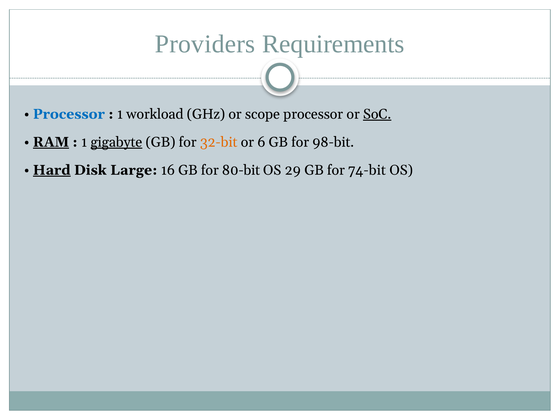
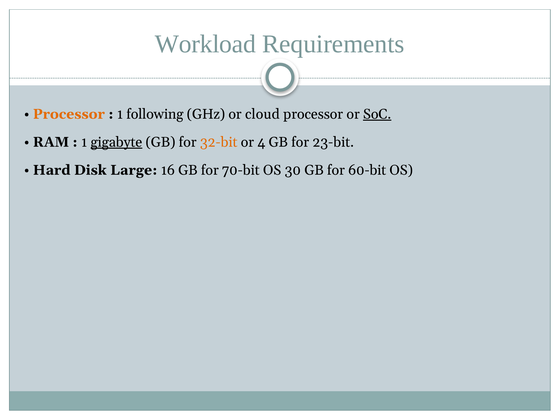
Providers: Providers -> Workload (205, 44)
Processor colour: blue -> orange (69, 114)
workload: workload -> following (155, 114)
scope: scope -> cloud (262, 114)
RAM underline: present -> none (51, 142)
6: 6 -> 4 (261, 142)
98-bit: 98-bit -> 23-bit (333, 142)
Hard underline: present -> none (52, 170)
80-bit: 80-bit -> 70-bit (241, 170)
29: 29 -> 30 (293, 170)
74-bit: 74-bit -> 60-bit (367, 170)
